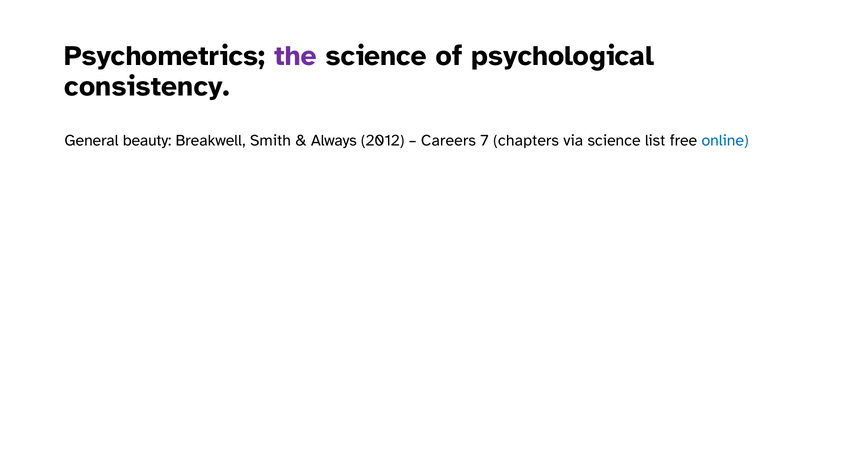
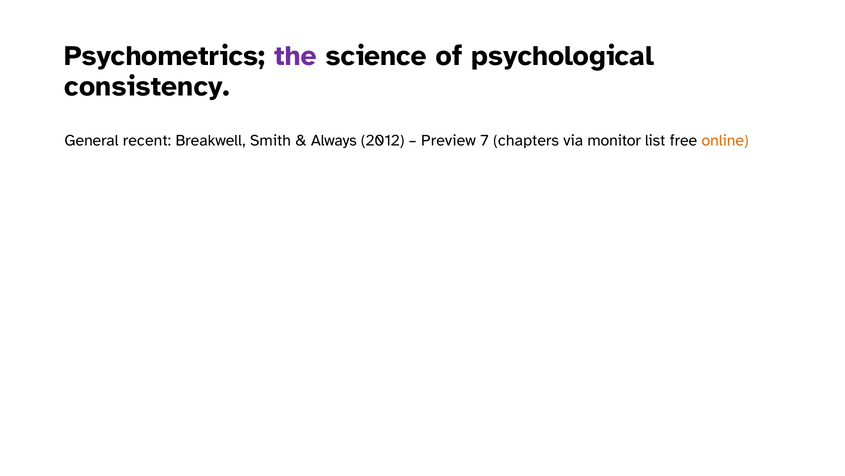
beauty: beauty -> recent (147, 140)
Careers: Careers -> Preview (448, 140)
via science: science -> monitor (614, 140)
online colour: blue -> orange (725, 140)
